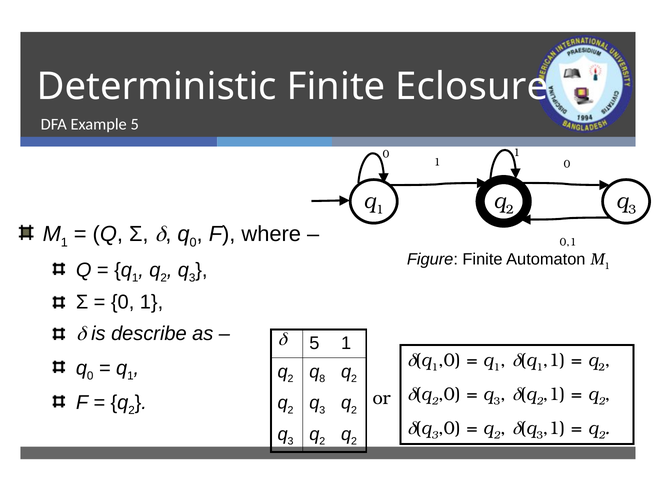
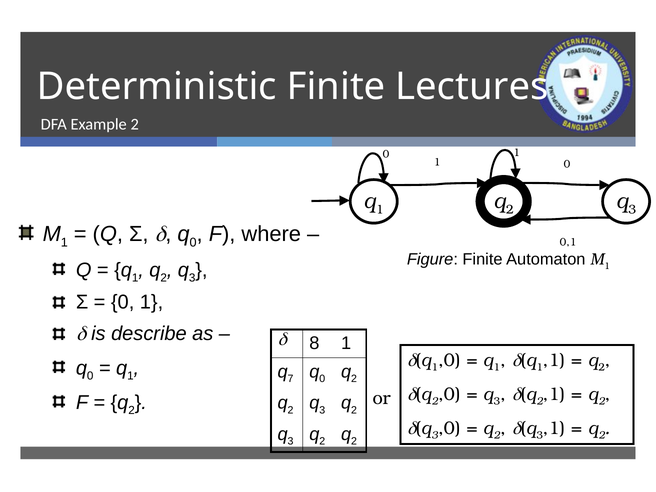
Eclosure: Eclosure -> Lectures (472, 87)
Example 5: 5 -> 2 (135, 124)
5: 5 -> 8 (314, 343)
2: 2 -> 7 (290, 379)
8: 8 -> 0 (322, 379)
